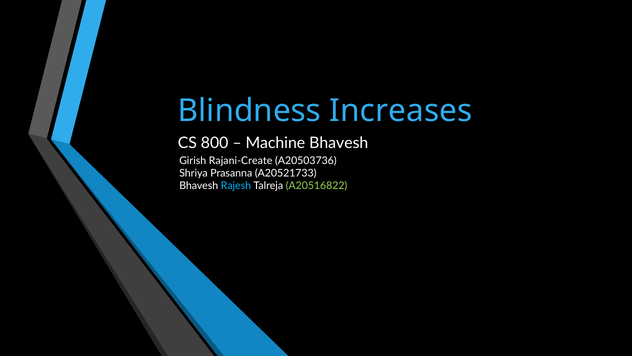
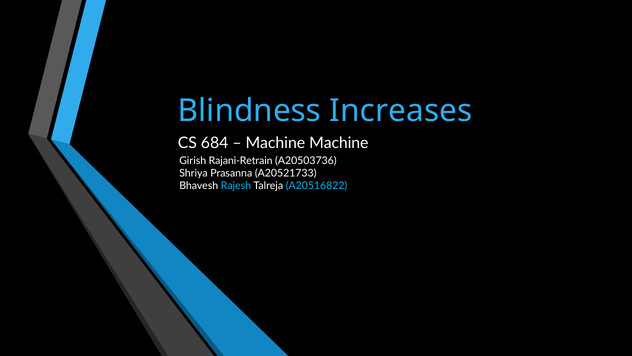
800: 800 -> 684 (215, 143)
Machine Bhavesh: Bhavesh -> Machine (339, 143)
Rajani-Create: Rajani-Create -> Rajani-Retrain (241, 160)
A20516822 colour: light green -> light blue (317, 186)
